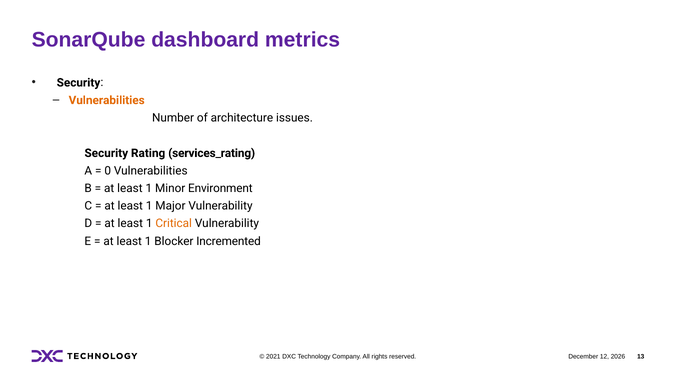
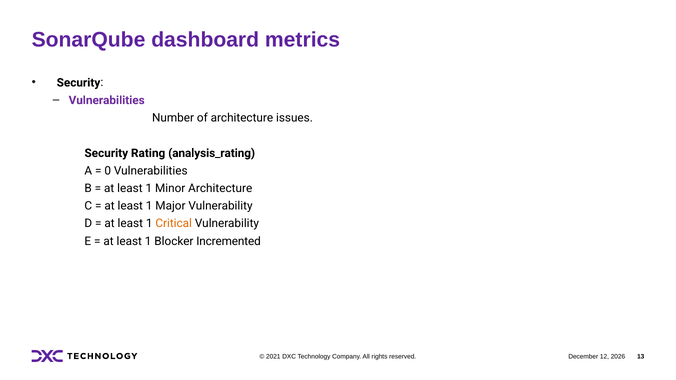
Vulnerabilities colour: orange -> purple (107, 100)
services_rating: services_rating -> analysis_rating (212, 153)
Minor Environment: Environment -> Architecture (220, 188)
